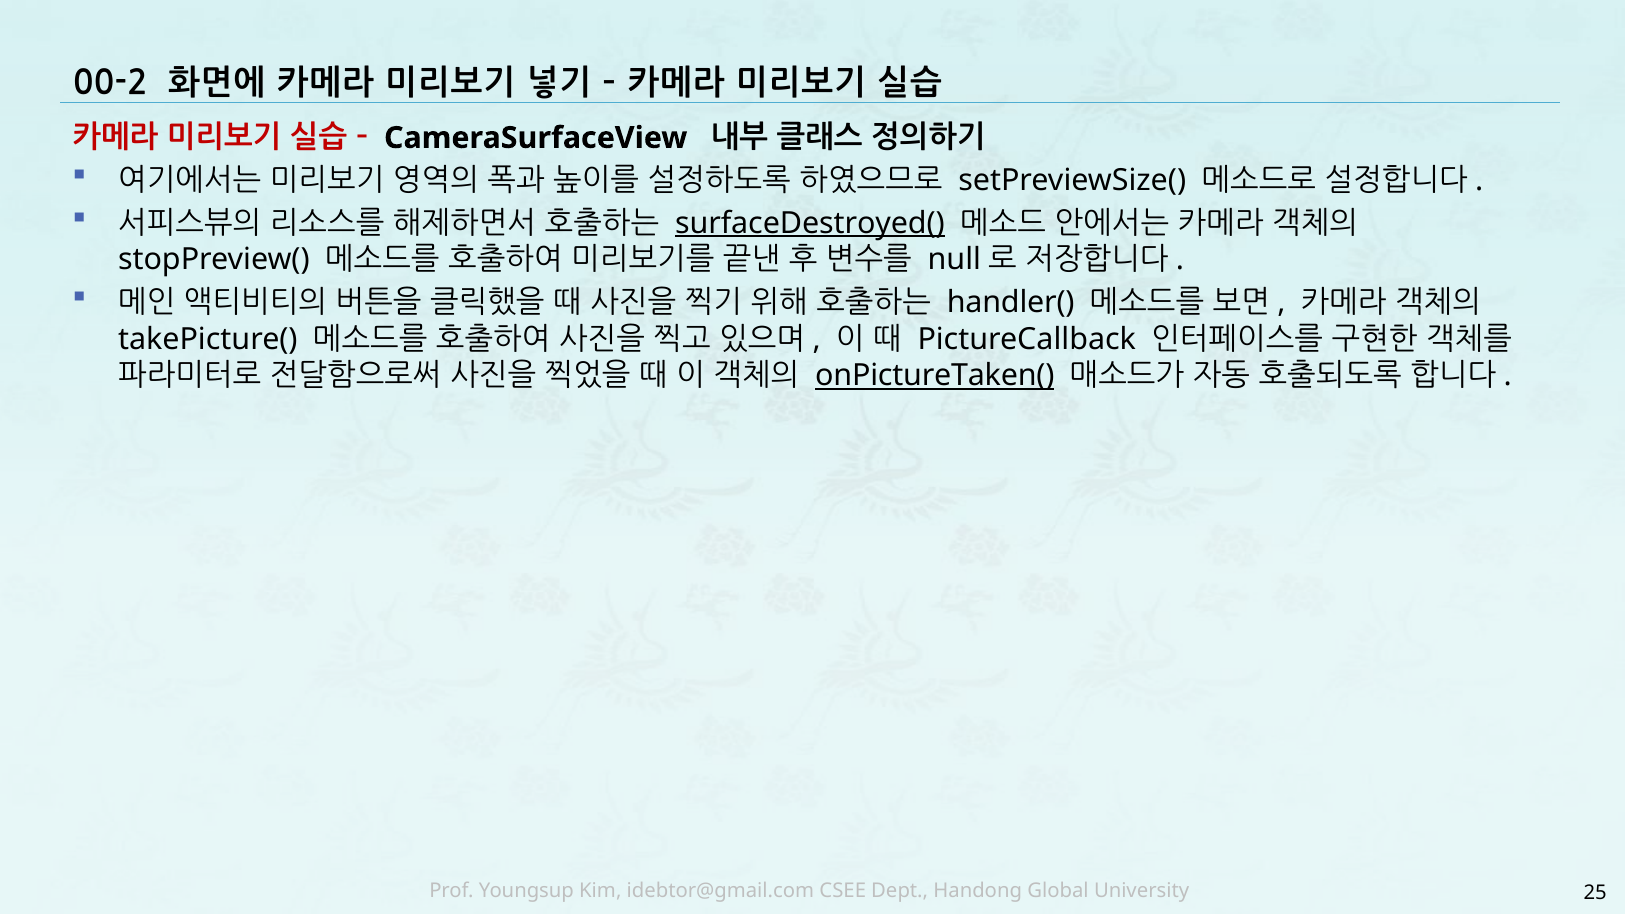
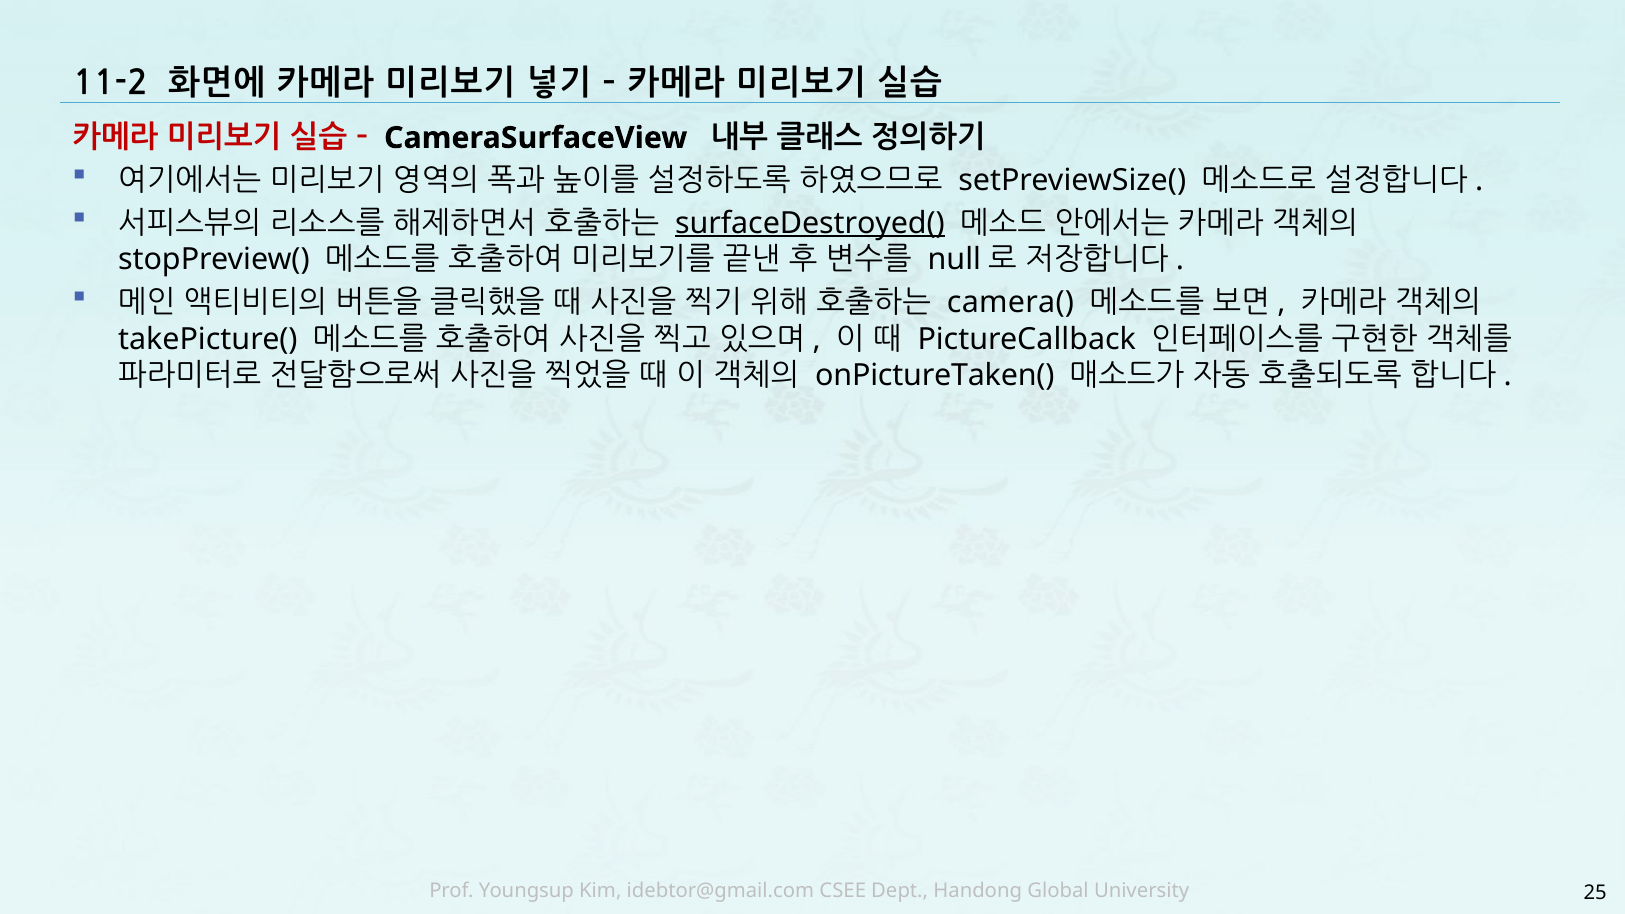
00-2: 00-2 -> 11-2 (110, 83)
handler(: handler( -> camera( (1010, 302)
onPictureTaken( underline: present -> none (935, 376)
